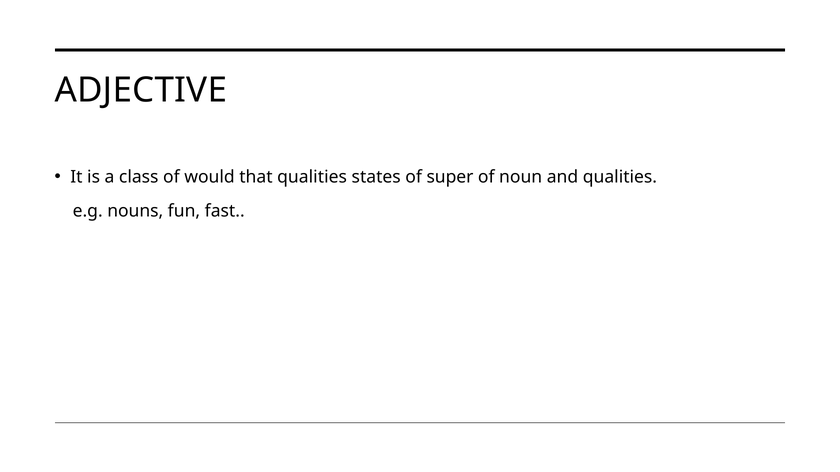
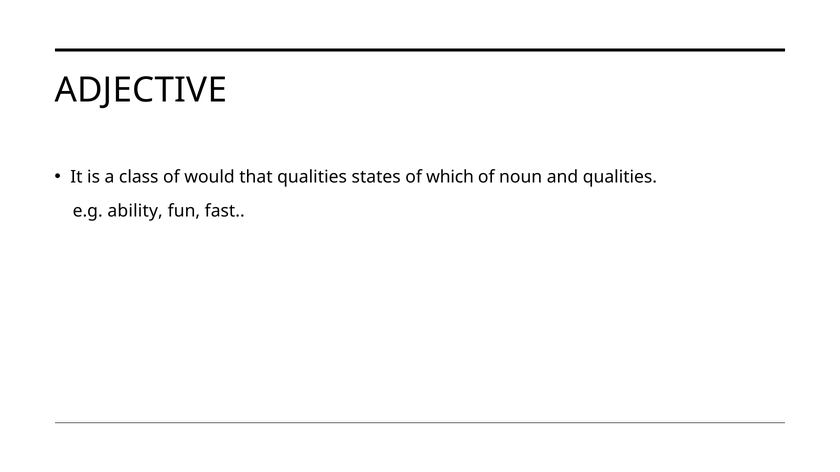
super: super -> which (450, 177)
nouns: nouns -> ability (135, 211)
